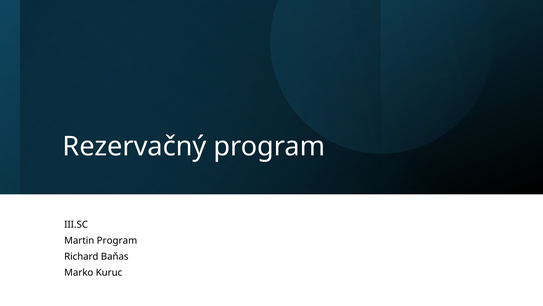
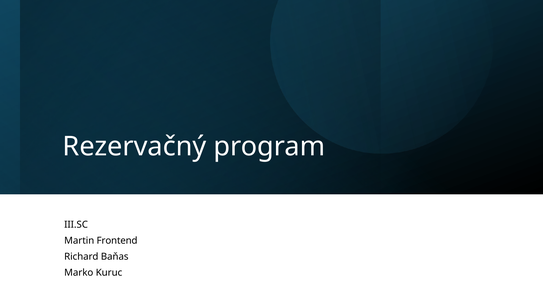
Martin Program: Program -> Frontend (117, 240)
